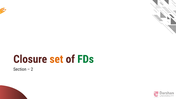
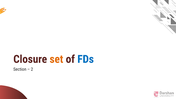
FDs colour: green -> blue (86, 59)
